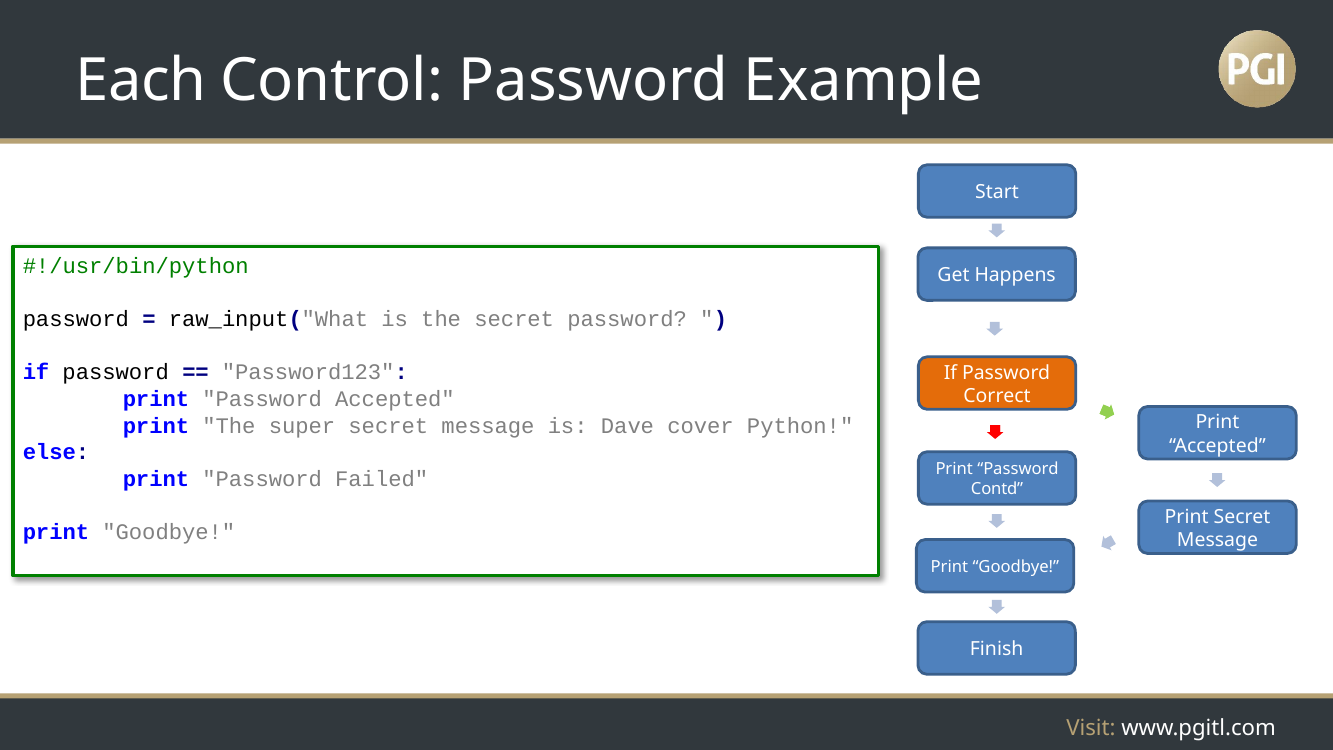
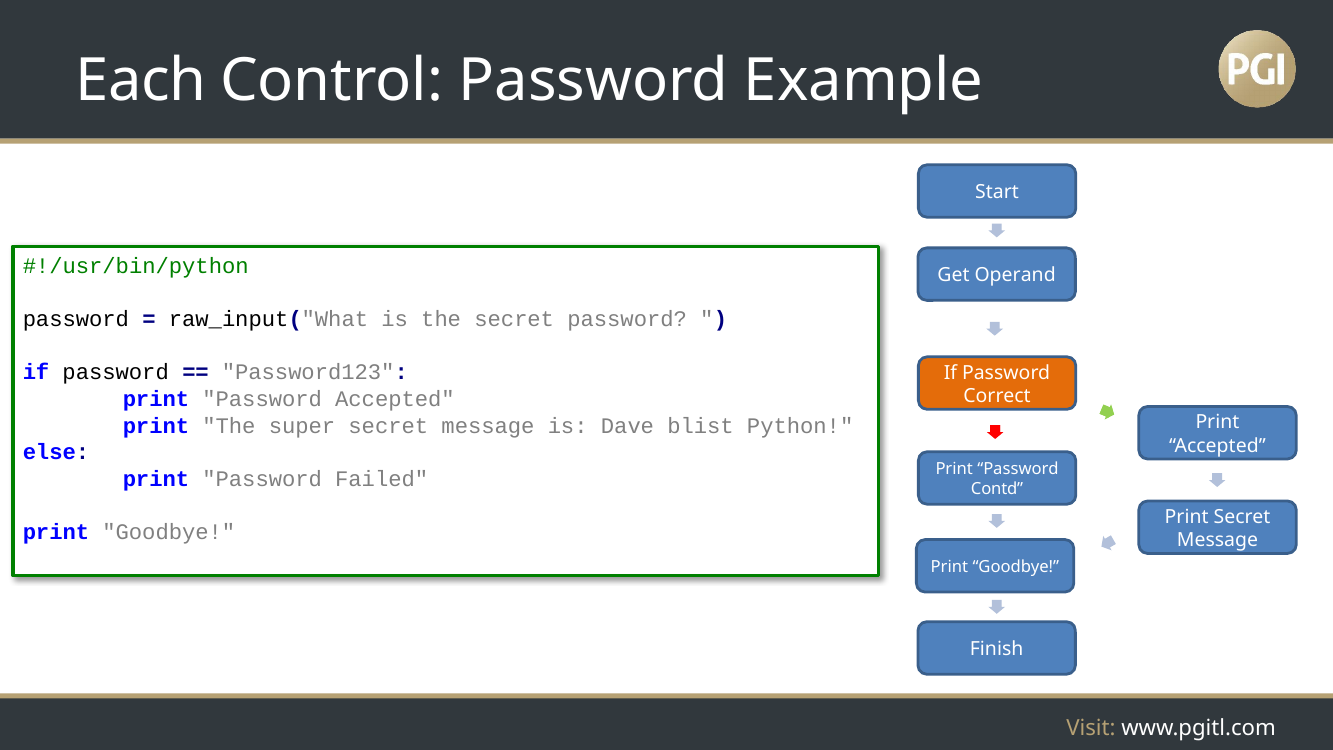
Happens: Happens -> Operand (1015, 275)
cover: cover -> blist (701, 426)
